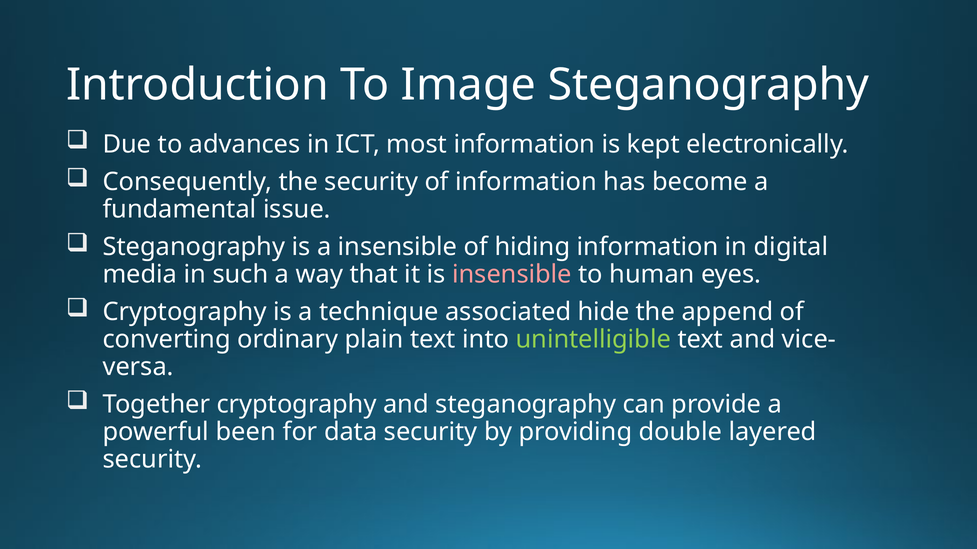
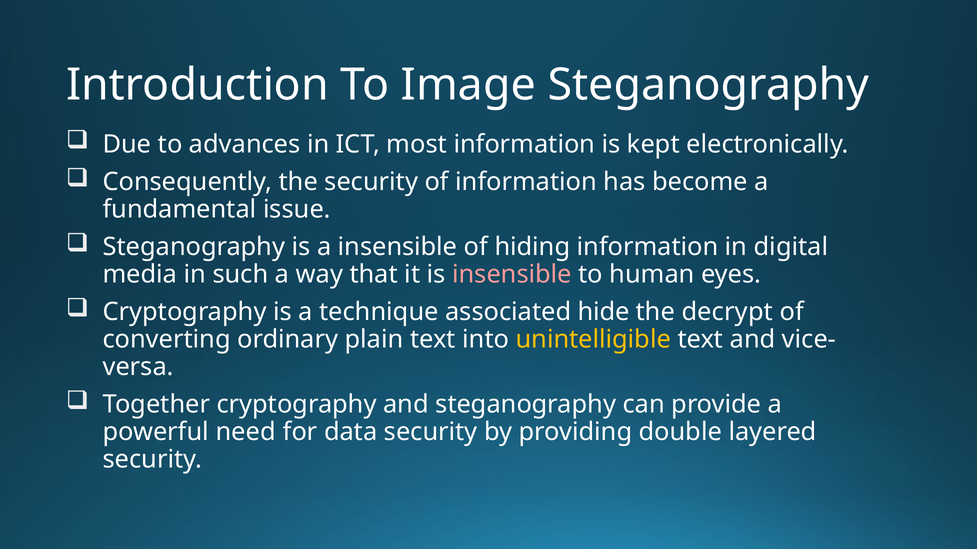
append: append -> decrypt (727, 312)
unintelligible colour: light green -> yellow (593, 340)
been: been -> need (246, 432)
